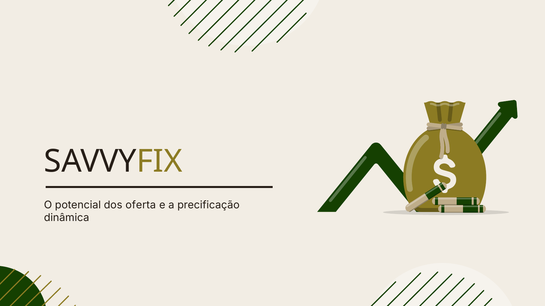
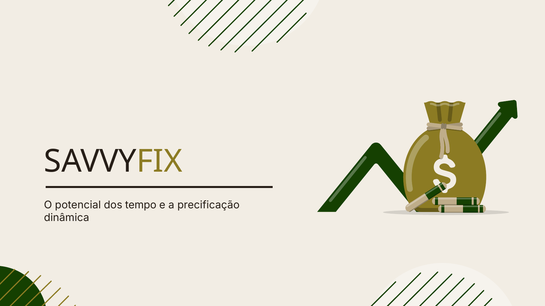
oferta: oferta -> tempo (141, 205)
